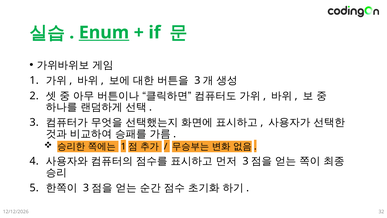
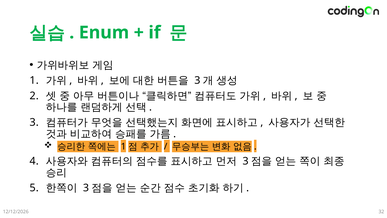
Enum underline: present -> none (104, 33)
